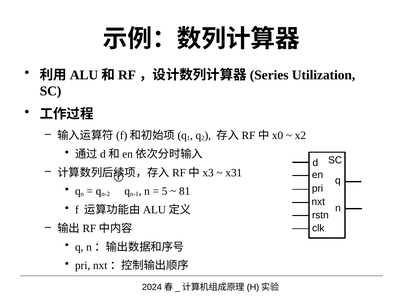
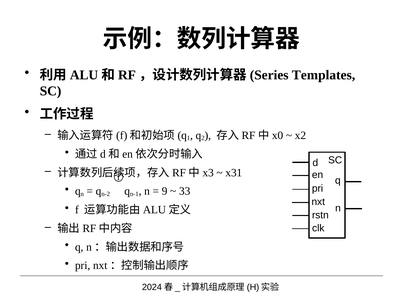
Utilization: Utilization -> Templates (324, 75)
5: 5 -> 9 (165, 191)
81: 81 -> 33 (185, 191)
